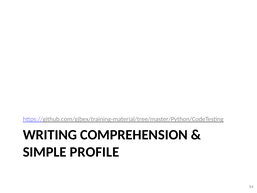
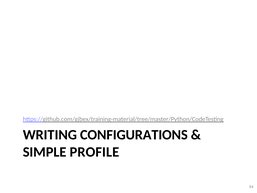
COMPREHENSION: COMPREHENSION -> CONFIGURATIONS (134, 135)
